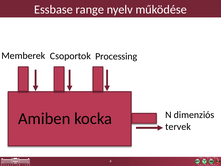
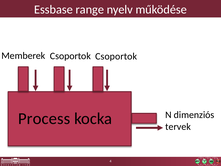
Csoportok Processing: Processing -> Csoportok (116, 56)
Amiben: Amiben -> Process (44, 118)
